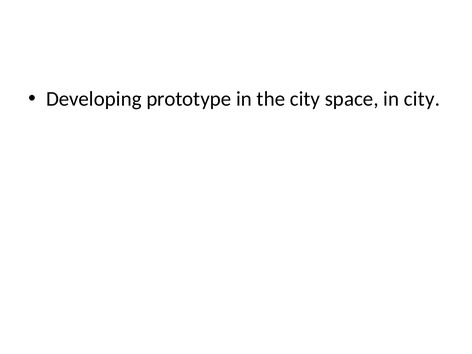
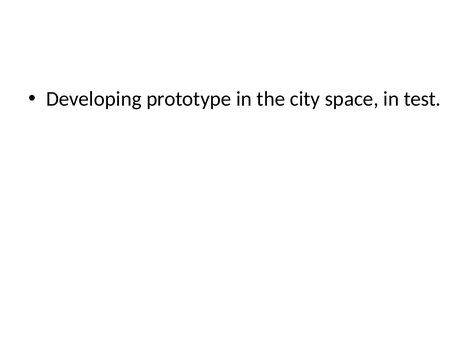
in city: city -> test (422, 99)
